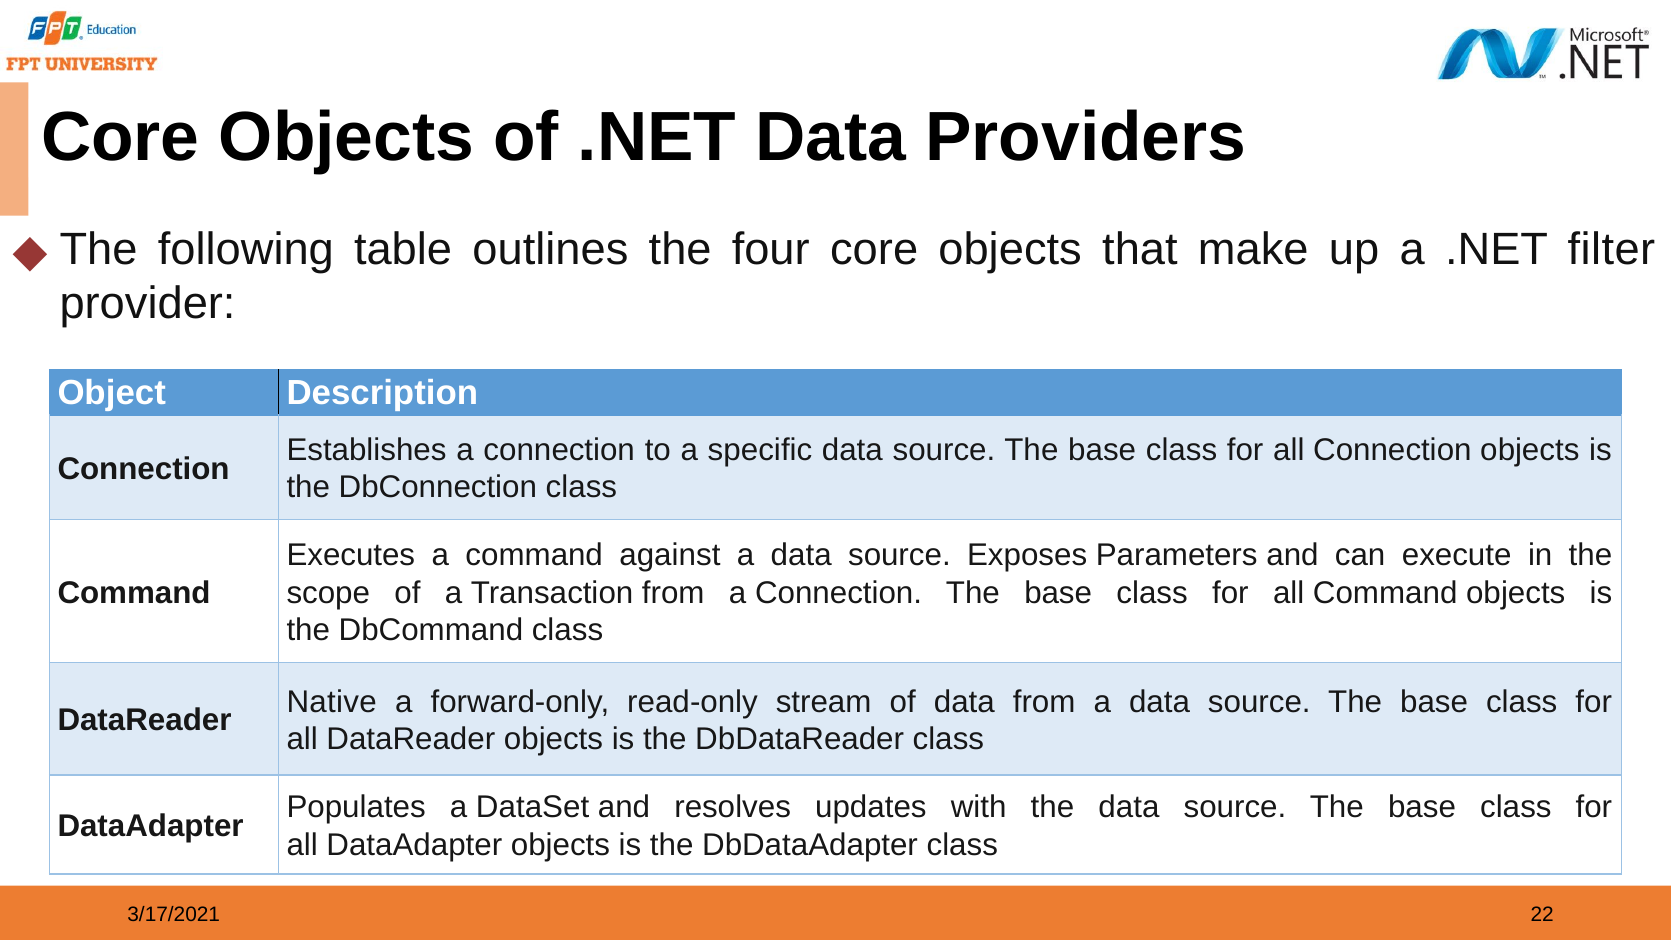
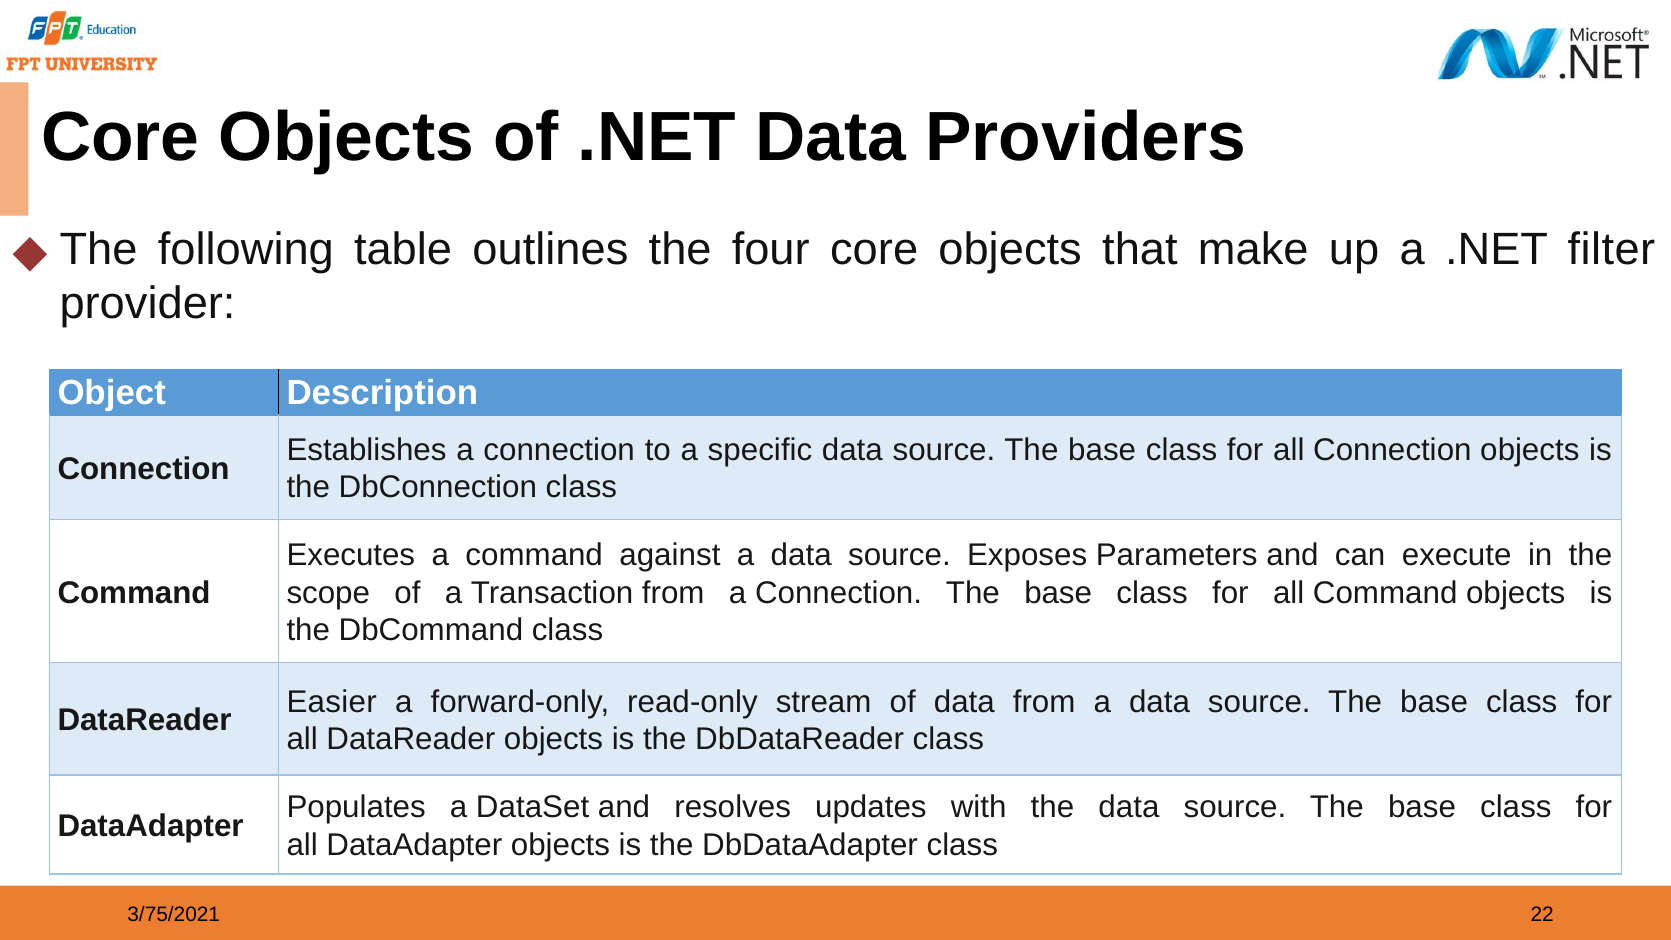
Native: Native -> Easier (332, 702)
3/17/2021: 3/17/2021 -> 3/75/2021 (174, 915)
